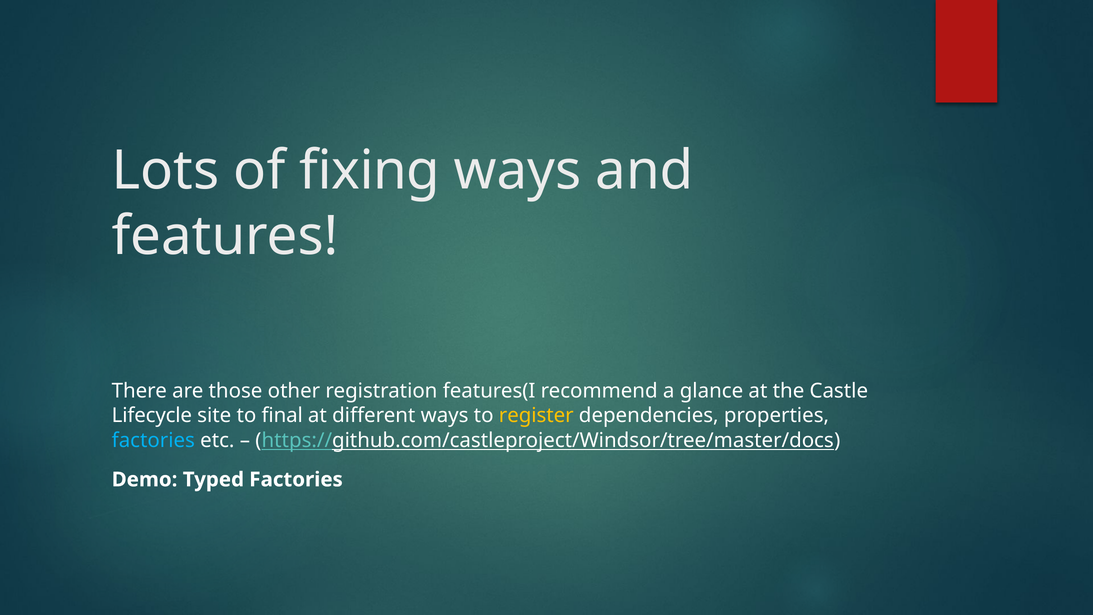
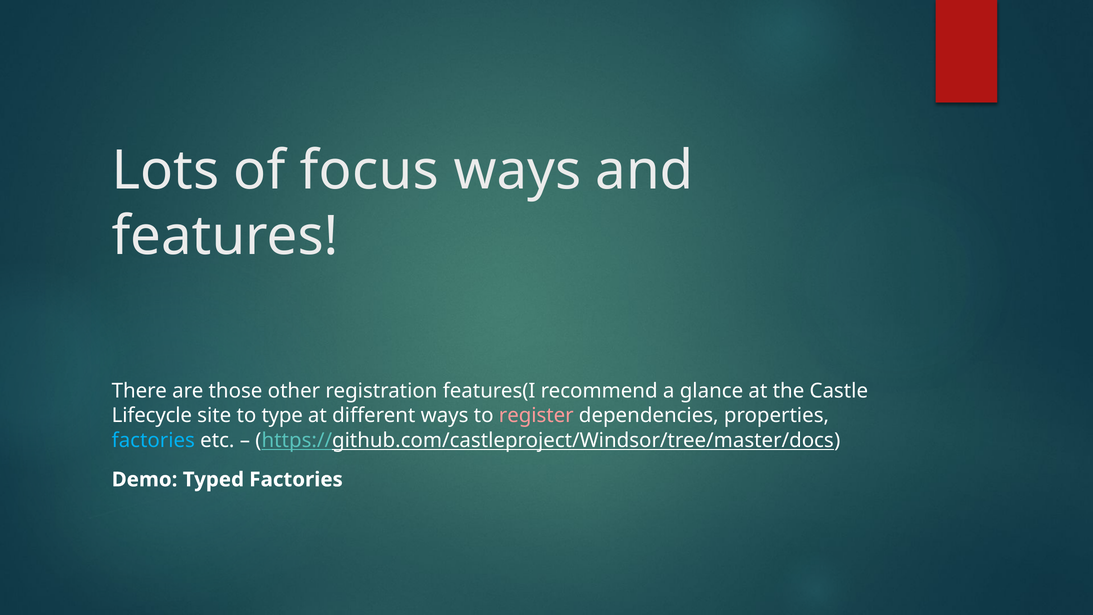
fixing: fixing -> focus (369, 171)
final: final -> type (282, 416)
register colour: yellow -> pink (536, 416)
